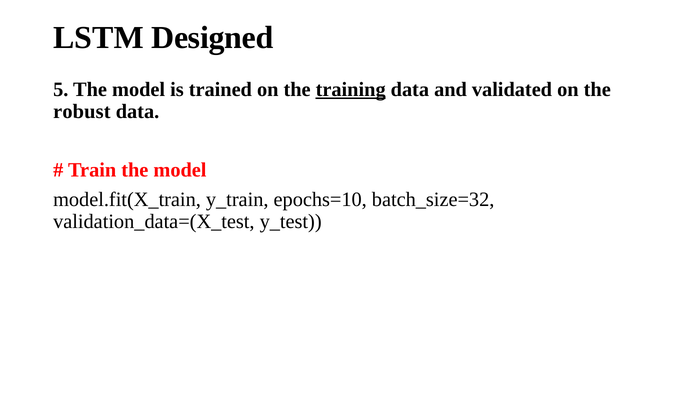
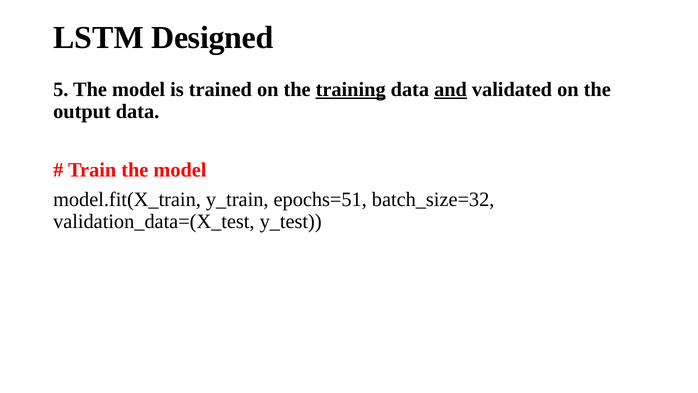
and underline: none -> present (451, 89)
robust: robust -> output (82, 111)
epochs=10: epochs=10 -> epochs=51 (320, 199)
